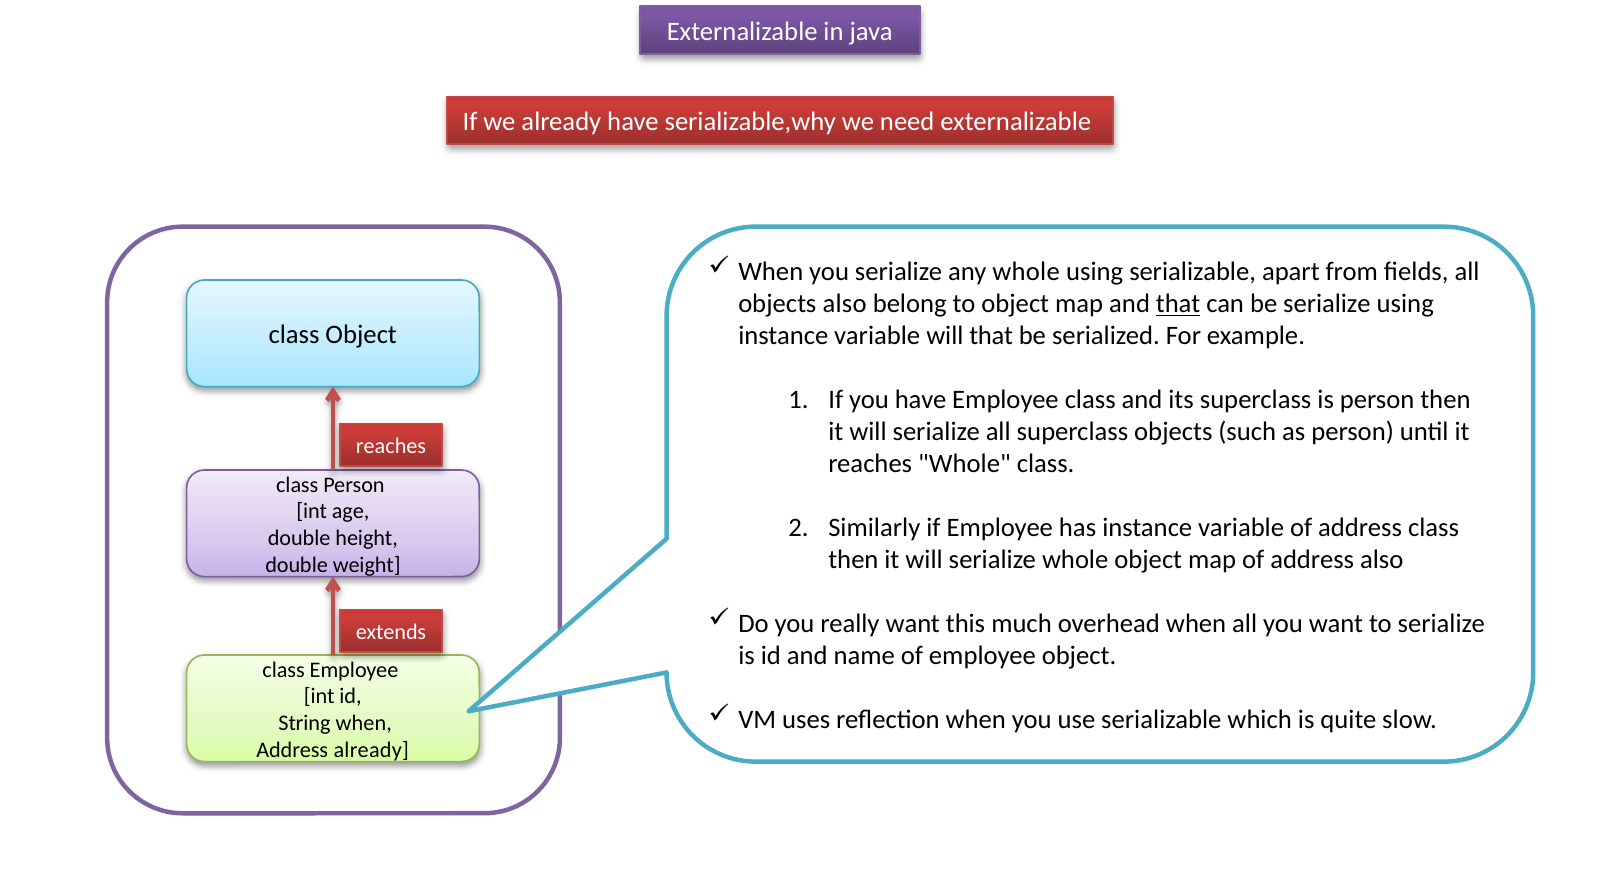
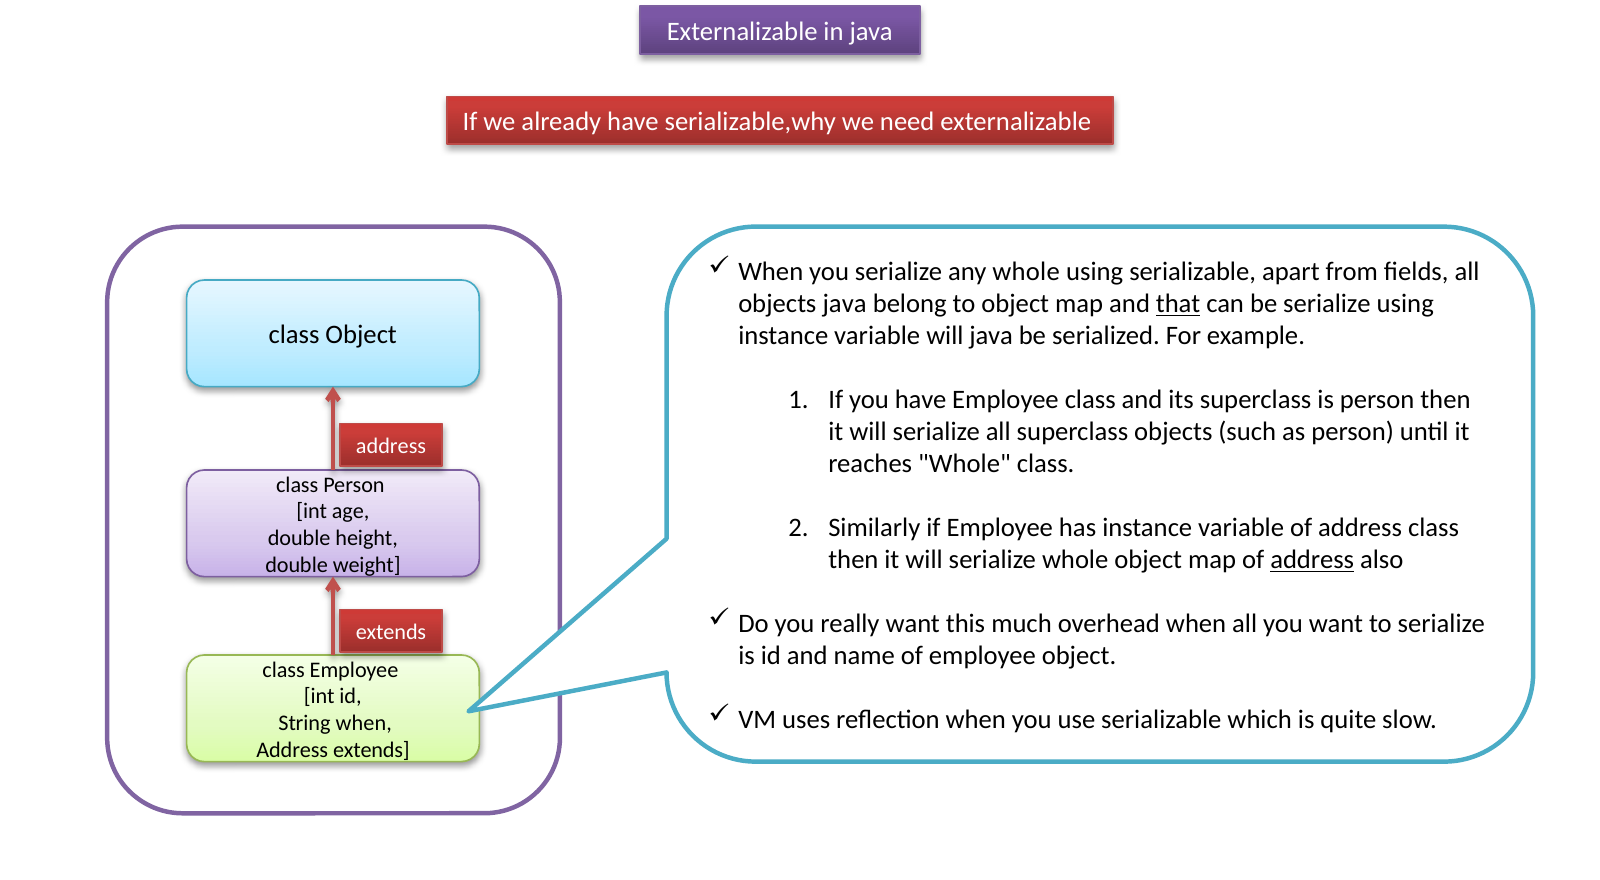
objects also: also -> java (845, 304)
will that: that -> java (991, 336)
reaches: reaches -> address (391, 446)
address underline: none -> present (1312, 560)
Address already: already -> extends (371, 750)
